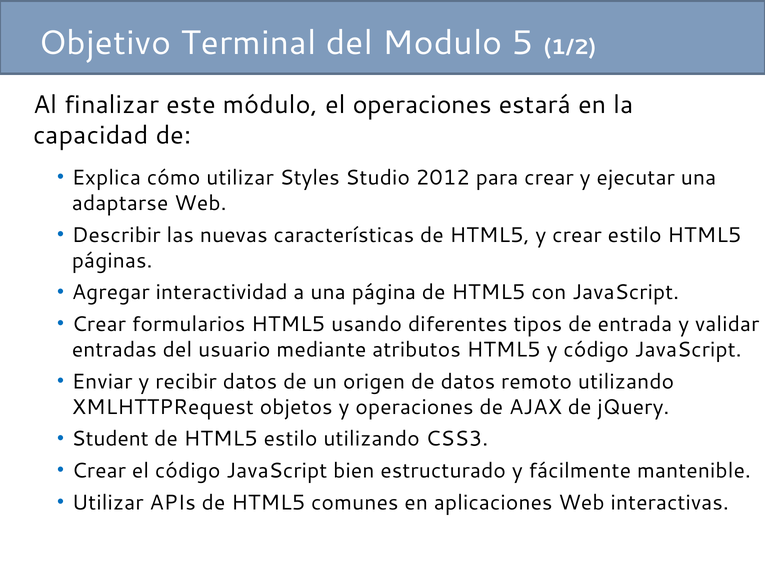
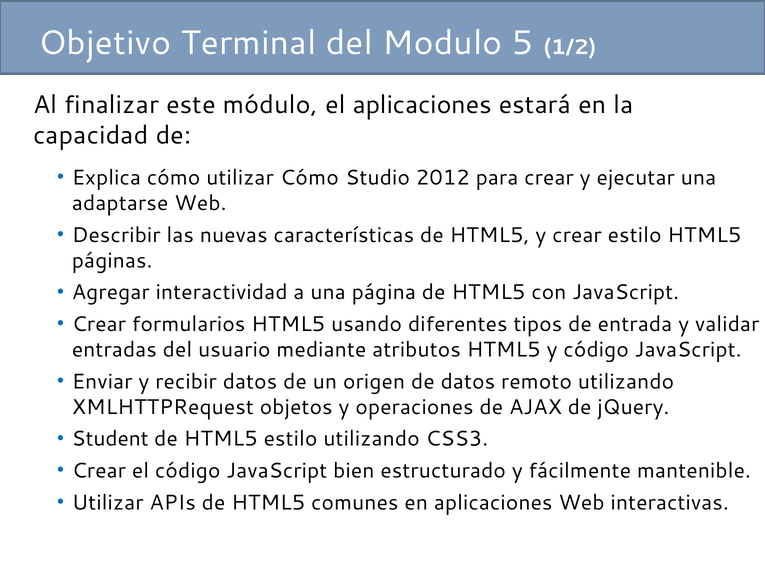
el operaciones: operaciones -> aplicaciones (422, 105)
utilizar Styles: Styles -> Cómo (310, 178)
